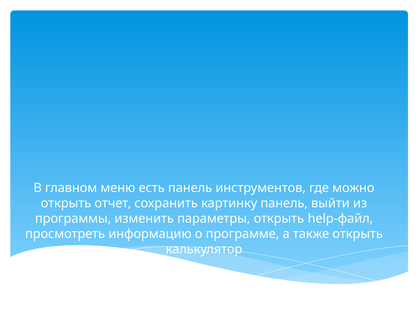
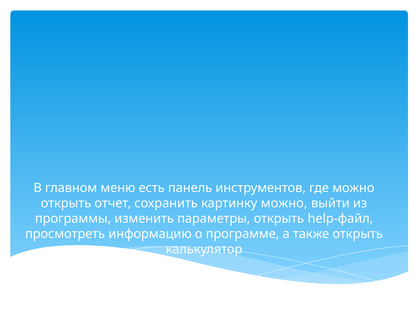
картинку панель: панель -> можно (284, 203)
